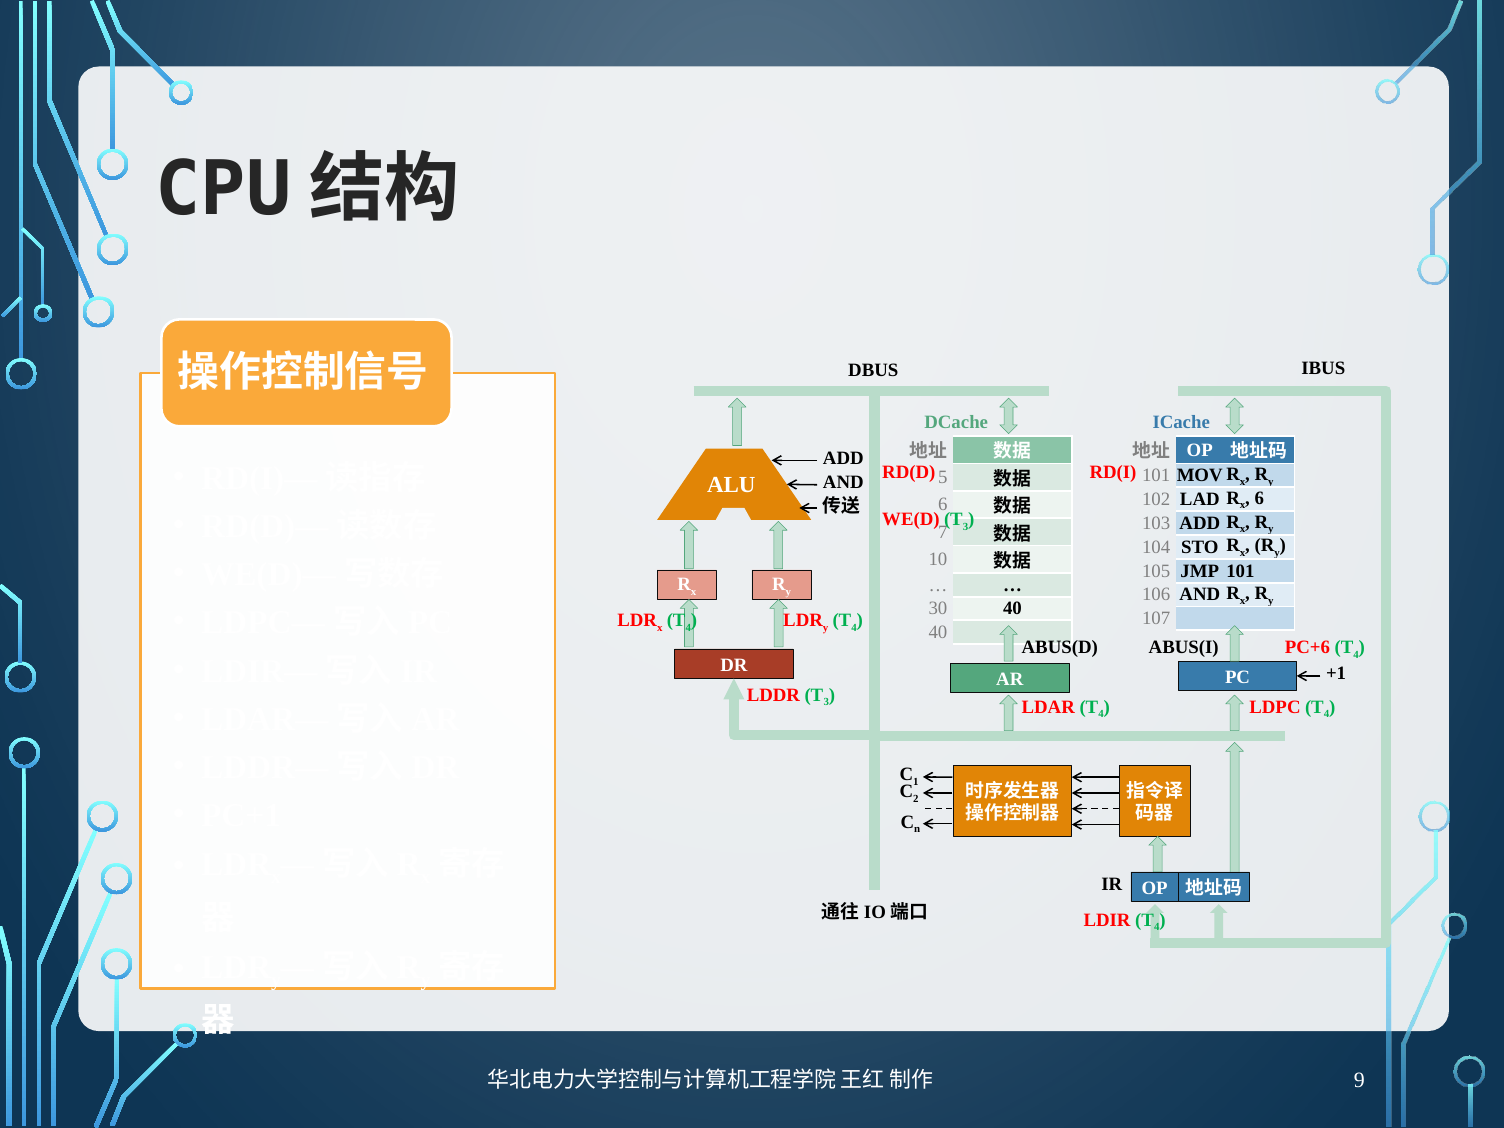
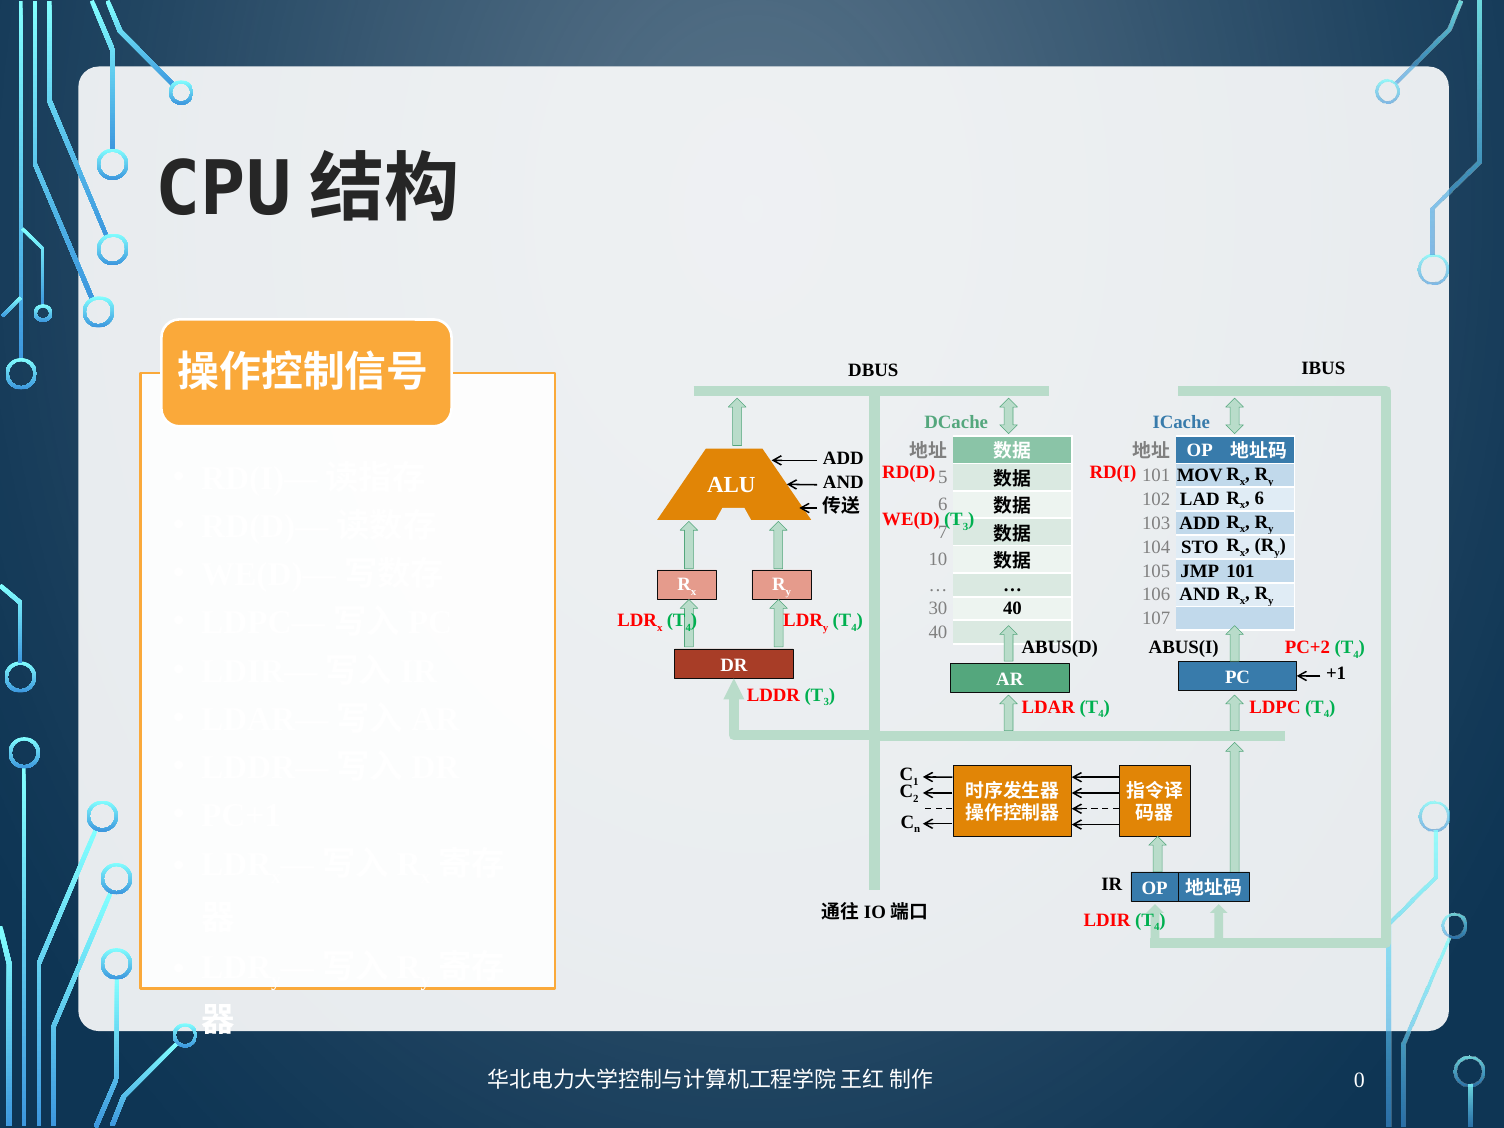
PC+6: PC+6 -> PC+2 (1307, 648)
9: 9 -> 0 (1359, 1080)
